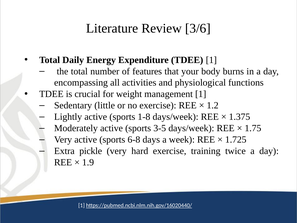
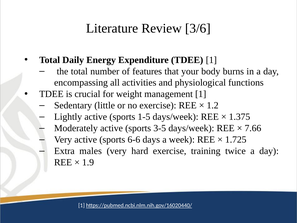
1-8: 1-8 -> 1-5 (144, 117)
1.75: 1.75 -> 7.66 (253, 128)
6-8: 6-8 -> 6-6 (134, 139)
pickle: pickle -> males (91, 151)
